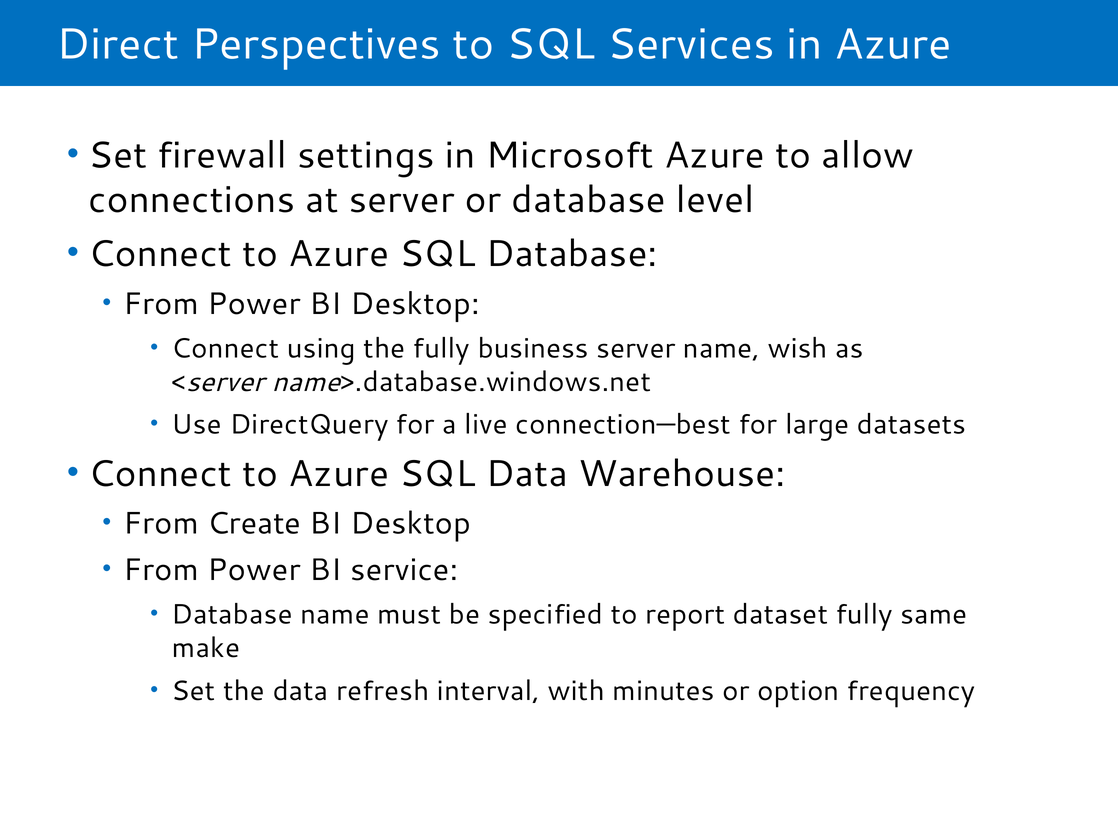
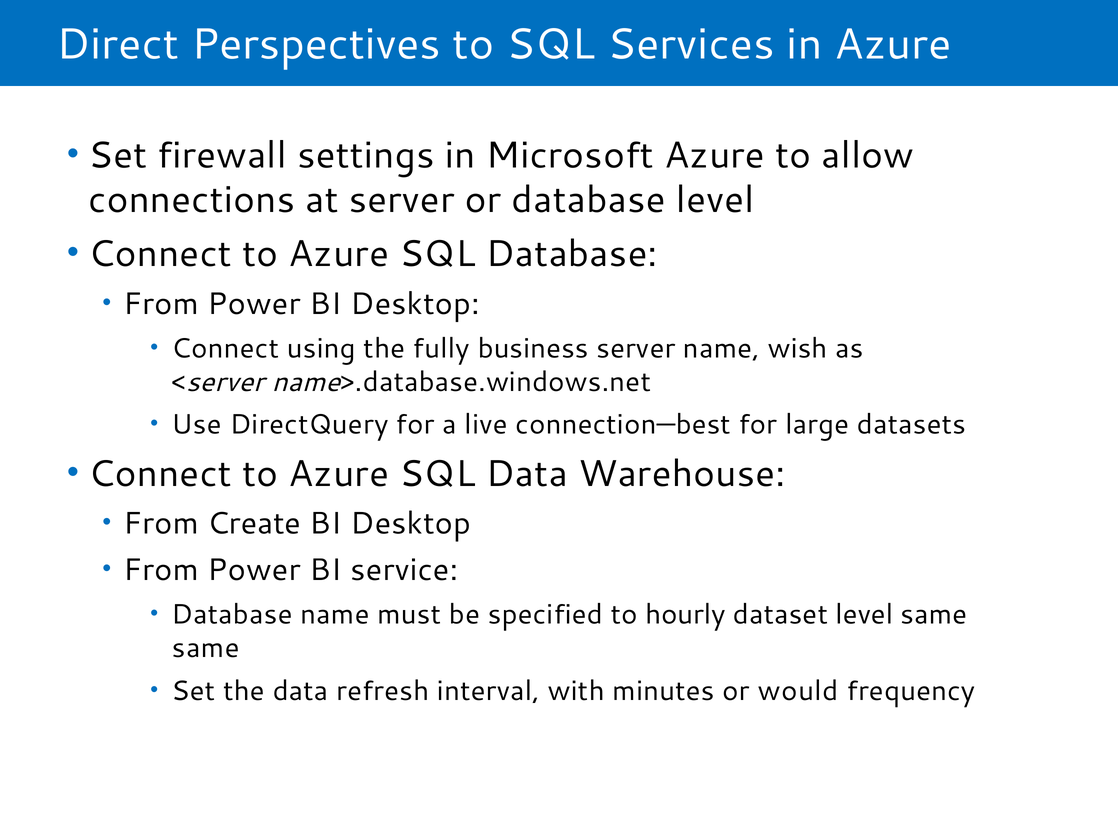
report: report -> hourly (685, 615)
dataset fully: fully -> level (864, 615)
make: make -> same (206, 649)
option: option -> would (798, 691)
